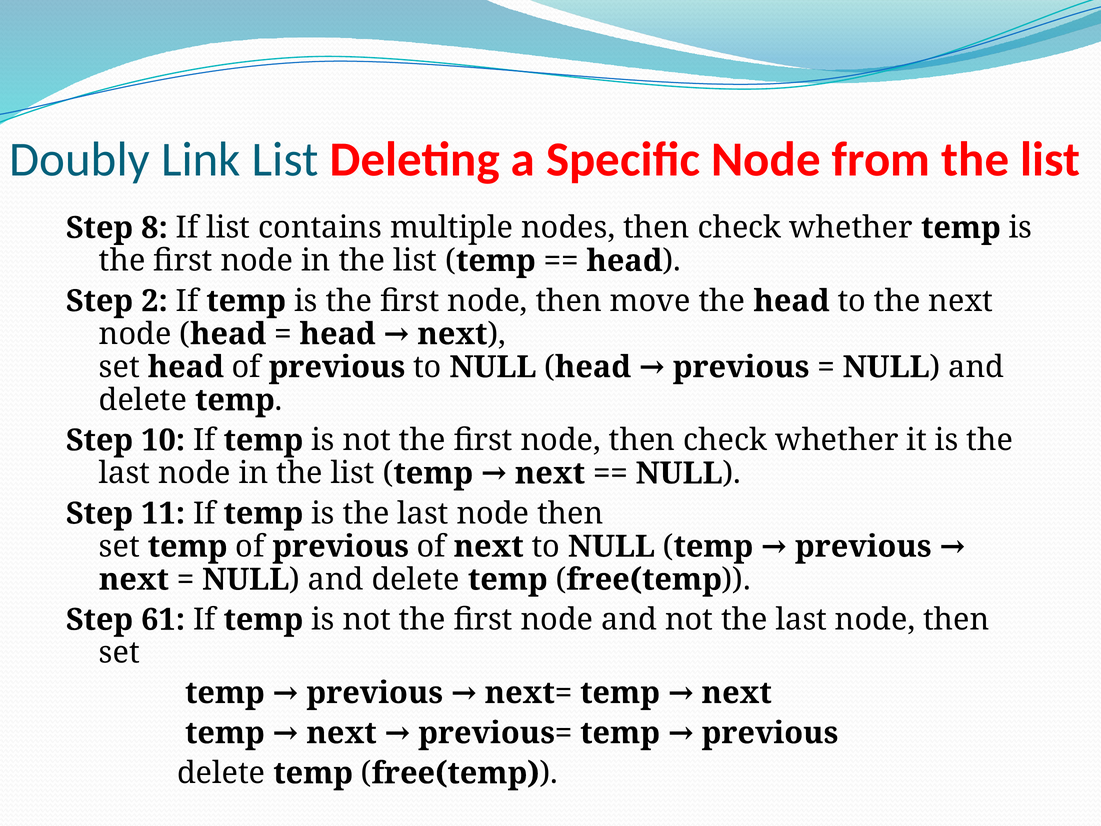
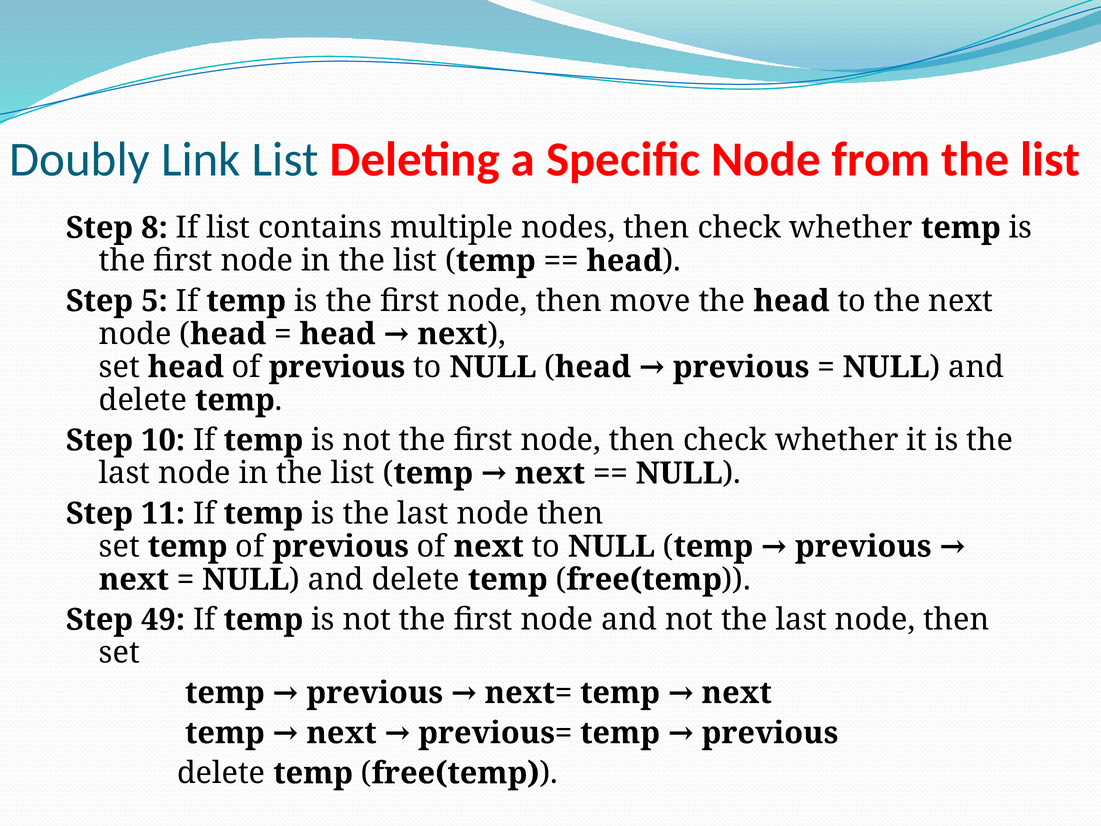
2: 2 -> 5 (154, 301)
61: 61 -> 49 (163, 620)
